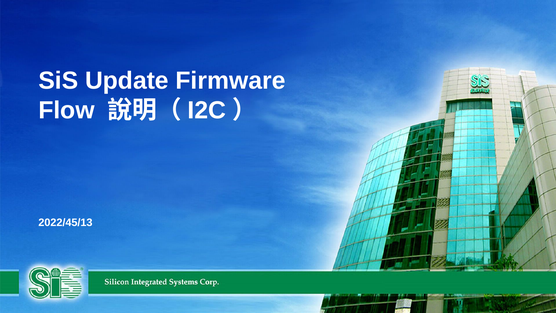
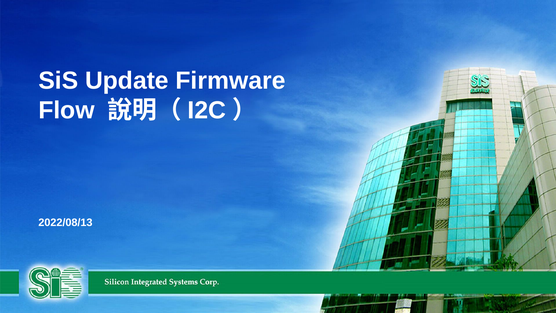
2022/45/13: 2022/45/13 -> 2022/08/13 (65, 222)
